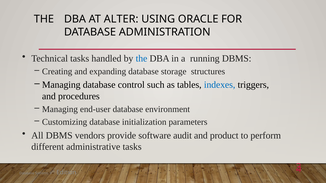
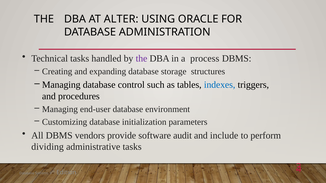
the colour: blue -> purple (141, 59)
running: running -> process (205, 59)
product: product -> include (224, 136)
different: different -> dividing (48, 147)
